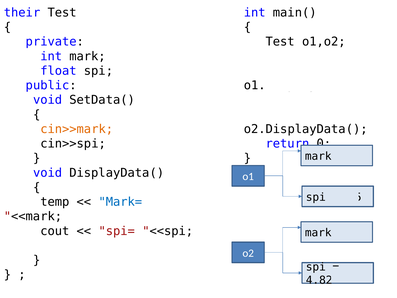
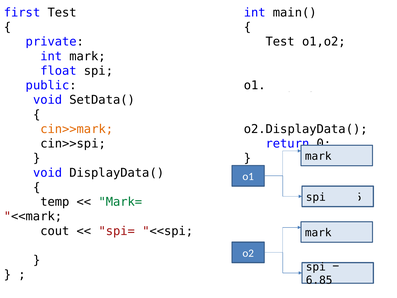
their: their -> first (22, 13)
Mark= colour: blue -> green (120, 202)
4.82: 4.82 -> 6.85 (319, 280)
